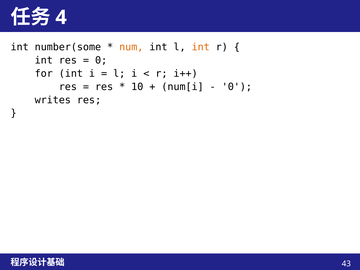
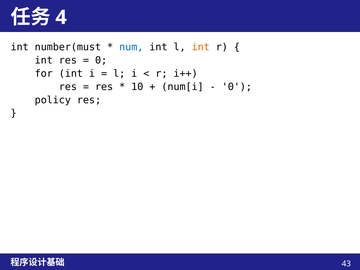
number(some: number(some -> number(must (68, 47)
num colour: orange -> blue (131, 47)
writes: writes -> policy (53, 100)
